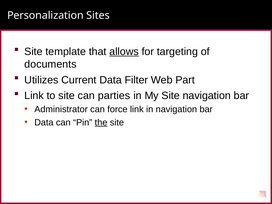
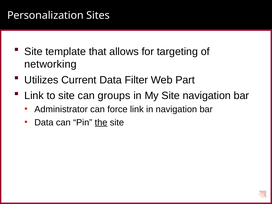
allows underline: present -> none (124, 52)
documents: documents -> networking (50, 64)
parties: parties -> groups (114, 96)
